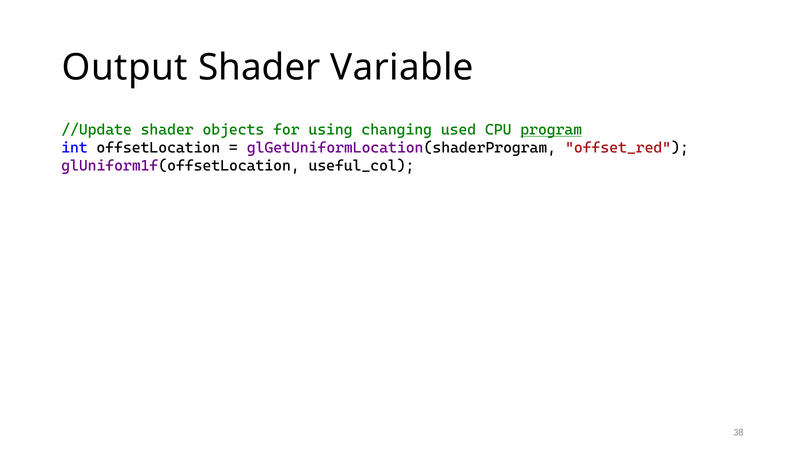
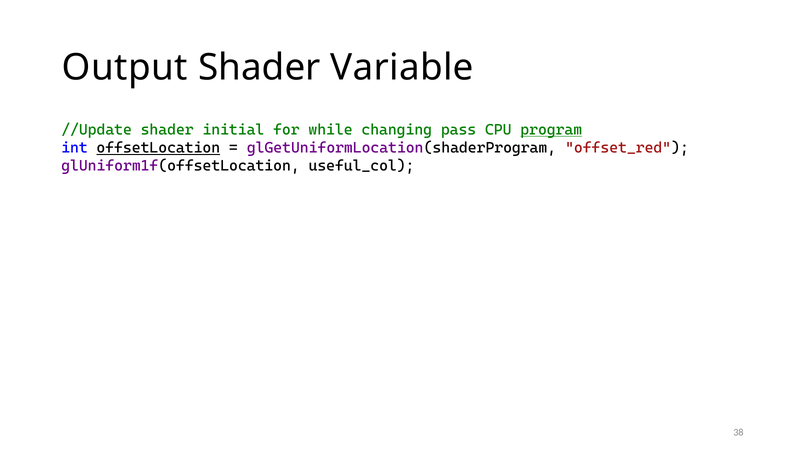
objects: objects -> initial (233, 130)
using: using -> while (331, 130)
used: used -> pass (459, 130)
offsetLocation underline: none -> present (158, 148)
